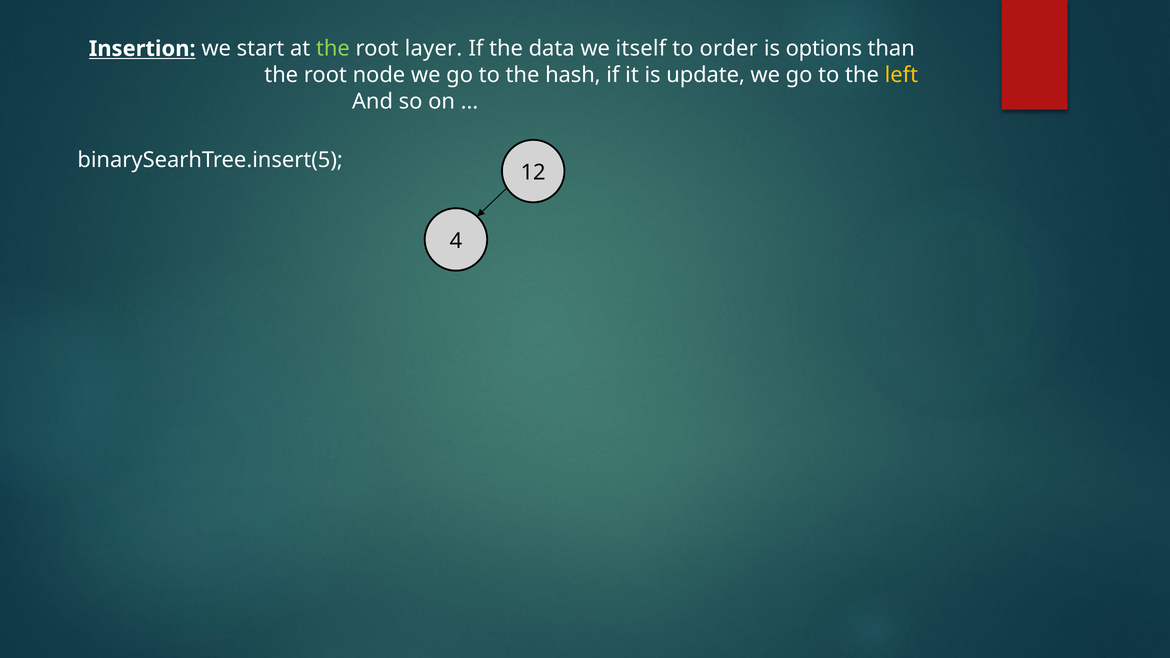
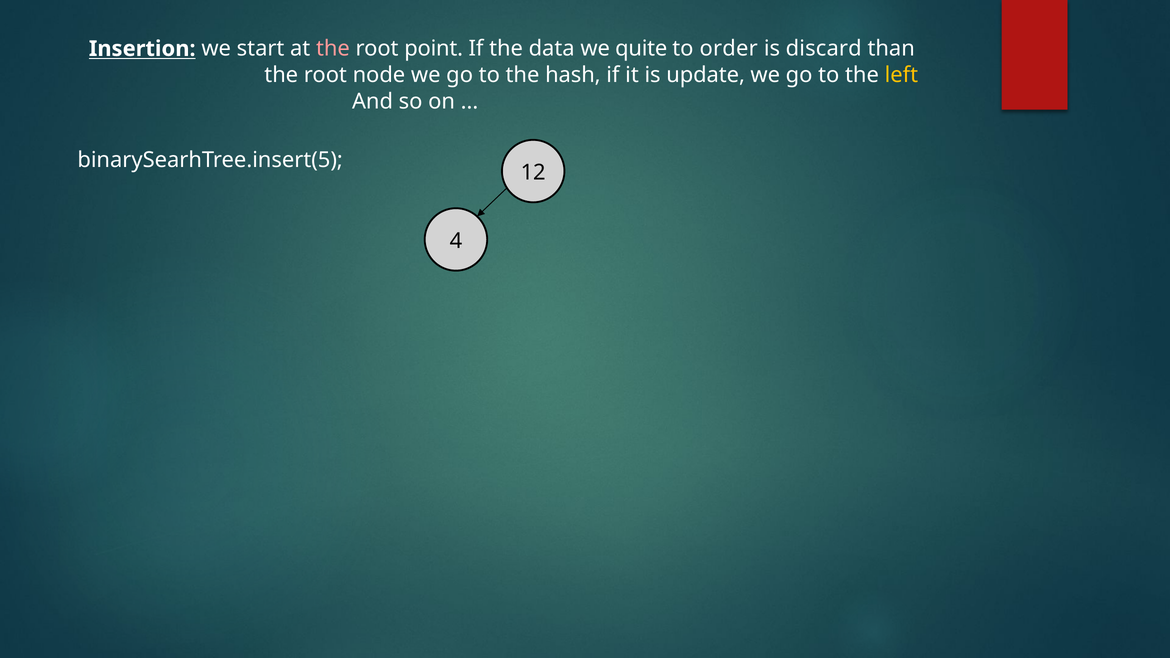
the colour: light green -> pink (333, 49)
layer: layer -> point (434, 49)
itself: itself -> quite (641, 49)
options: options -> discard (824, 49)
